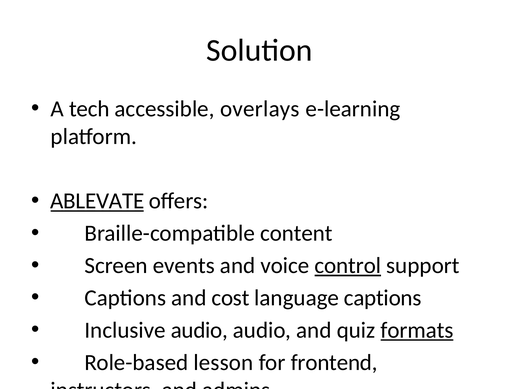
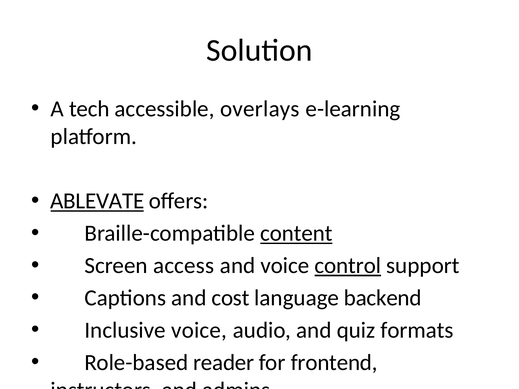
content underline: none -> present (296, 233)
events: events -> access (184, 266)
captions: captions -> backend (383, 298)
audio: audio -> voice (199, 330)
formats underline: present -> none (417, 330)
lesson: lesson -> reader (224, 363)
